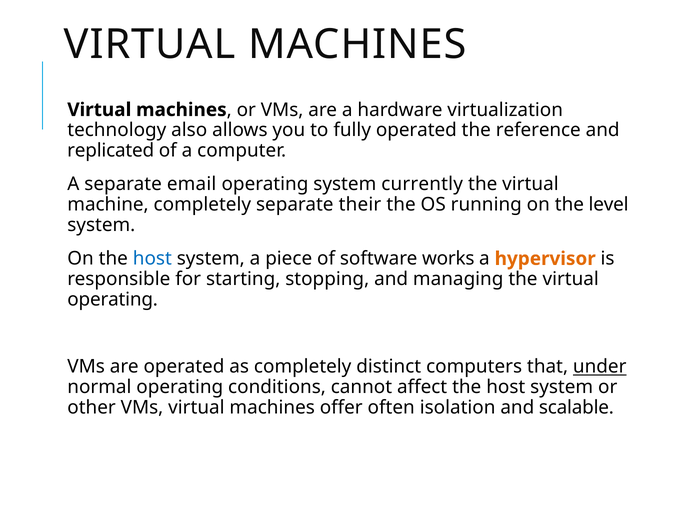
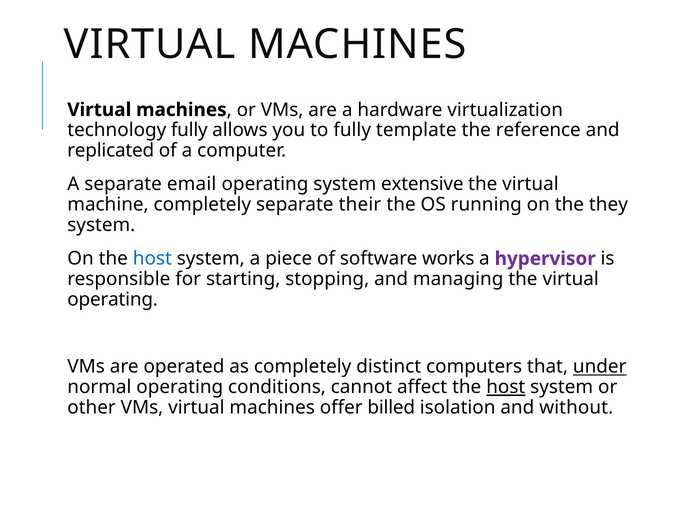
technology also: also -> fully (189, 130)
fully operated: operated -> template (416, 130)
currently: currently -> extensive (422, 184)
level: level -> they (608, 205)
hypervisor colour: orange -> purple (545, 259)
host underline: none -> present (506, 387)
often: often -> billed (391, 408)
scalable: scalable -> without (576, 408)
